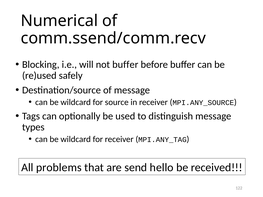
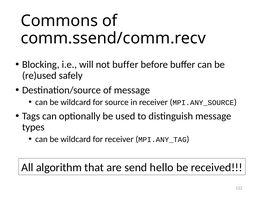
Numerical: Numerical -> Commons (59, 21)
problems: problems -> algorithm (59, 168)
